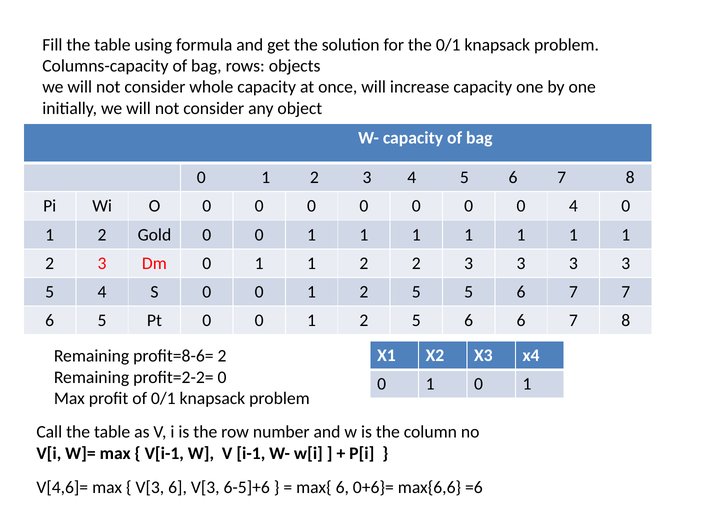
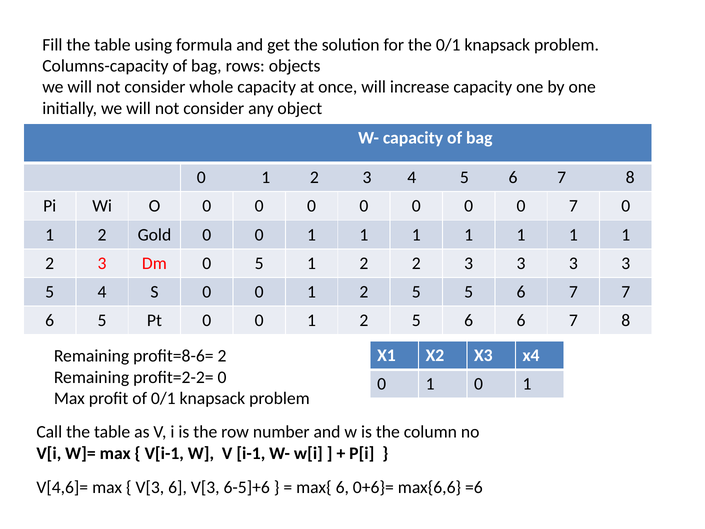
0 4: 4 -> 7 (573, 206)
Dm 0 1: 1 -> 5 (259, 263)
